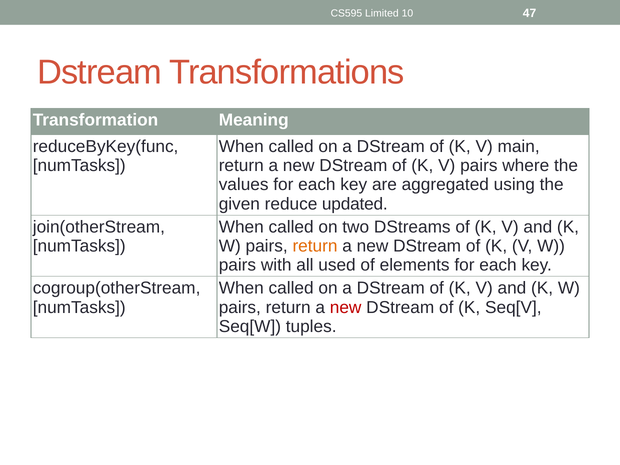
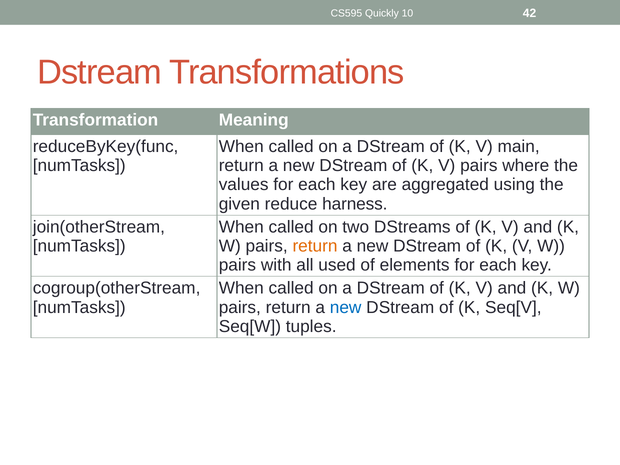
Limited: Limited -> Quickly (382, 13)
47: 47 -> 42 (530, 13)
updated: updated -> harness (355, 204)
new colour: red -> blue (346, 307)
